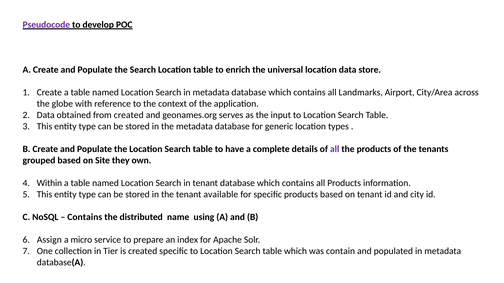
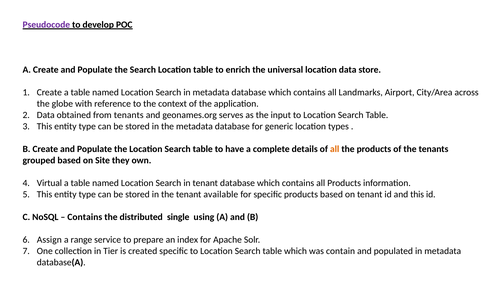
from created: created -> tenants (129, 115)
all colour: purple -> orange (335, 149)
Within: Within -> Virtual (49, 183)
and city: city -> this (417, 195)
name: name -> single (178, 217)
micro: micro -> range (81, 240)
